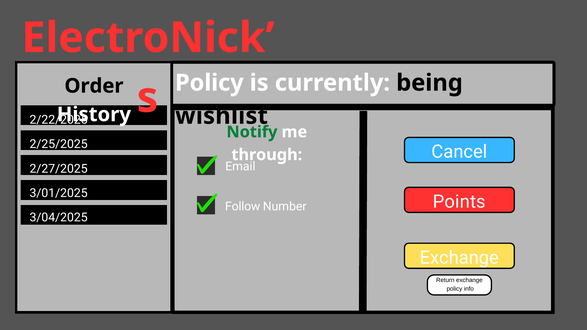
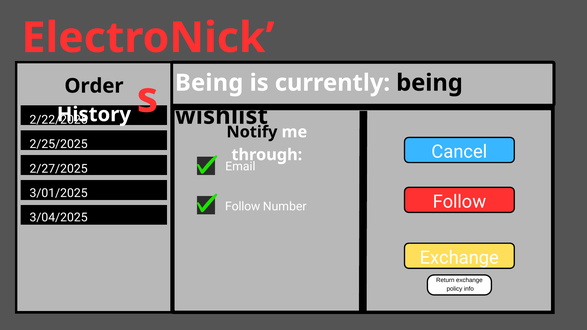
Policy: Policy -> Being (209, 83)
Notify colour: green -> black (252, 132)
Points: Points -> Follow (459, 202)
